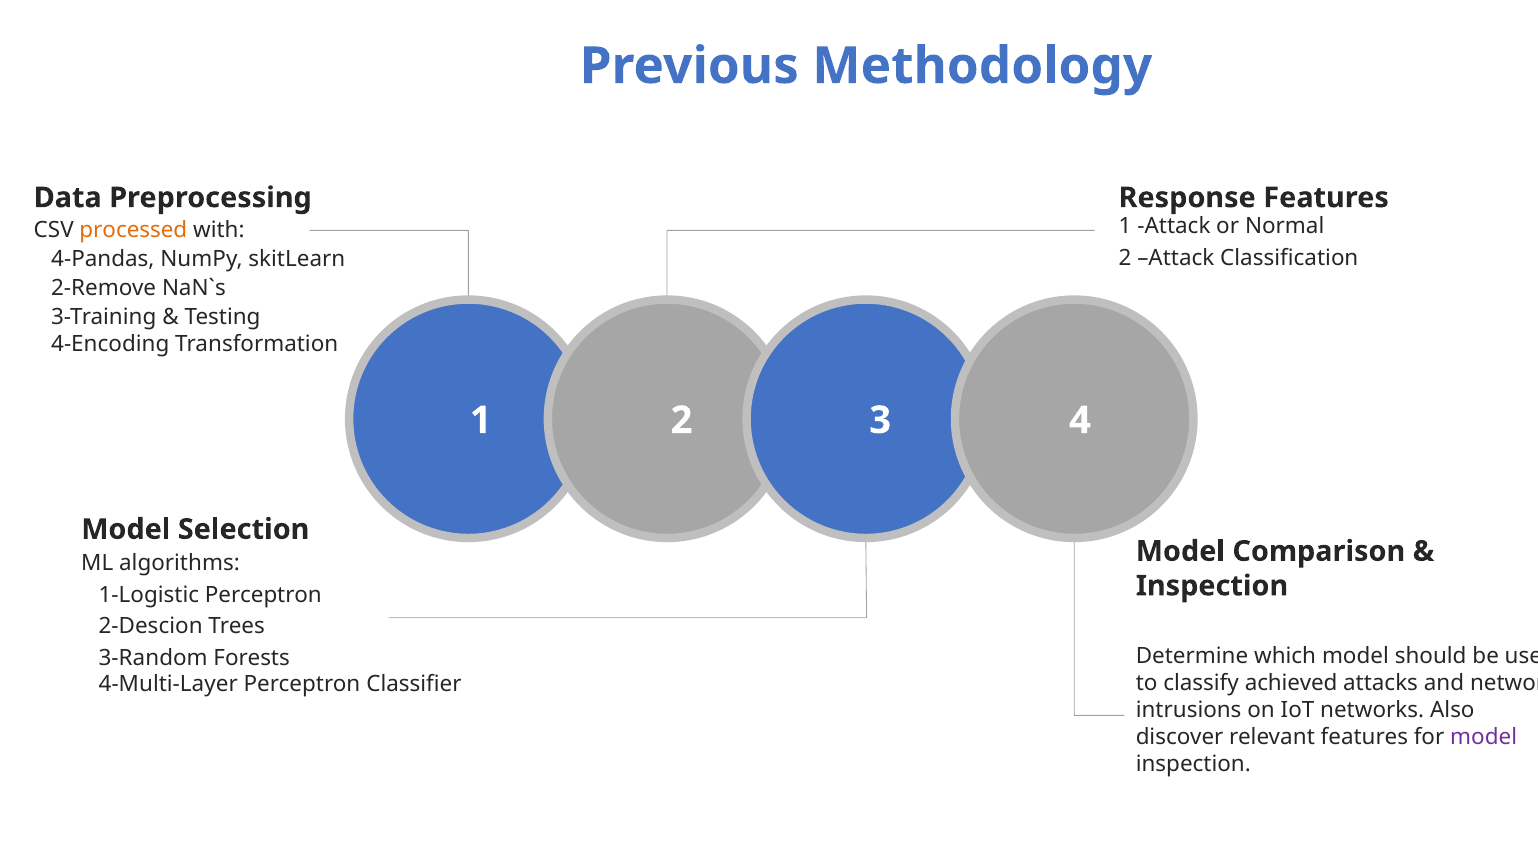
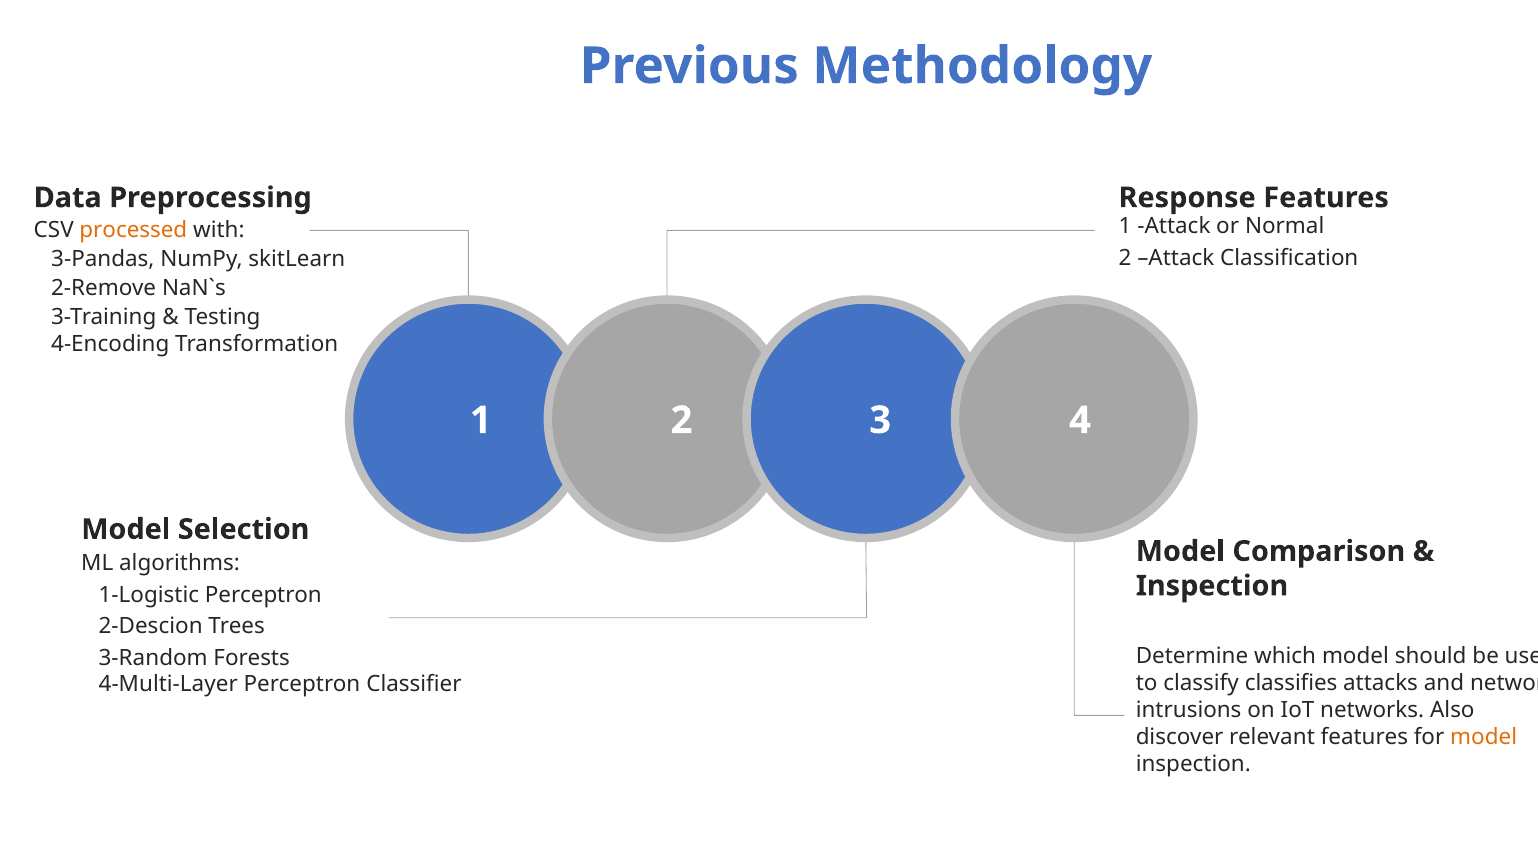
4-Pandas: 4-Pandas -> 3-Pandas (103, 259)
achieved: achieved -> classifies (1291, 683)
model colour: purple -> orange (1484, 737)
